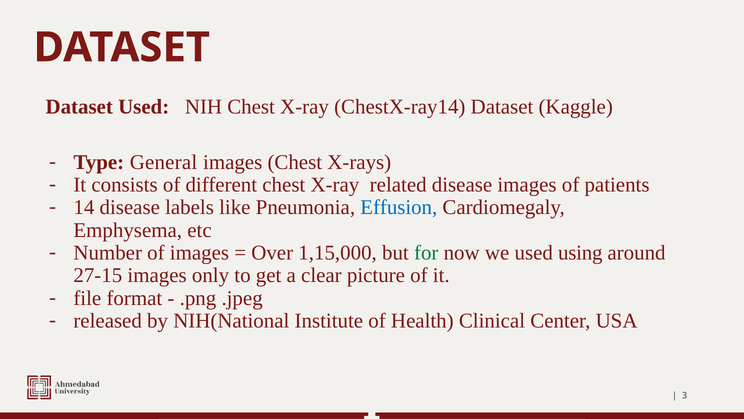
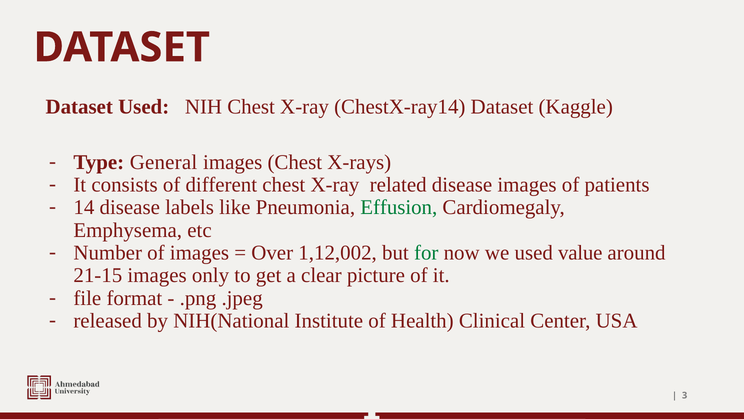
Effusion colour: blue -> green (399, 207)
1,15,000: 1,15,000 -> 1,12,002 (338, 252)
using: using -> value (580, 252)
27-15: 27-15 -> 21-15 (98, 275)
